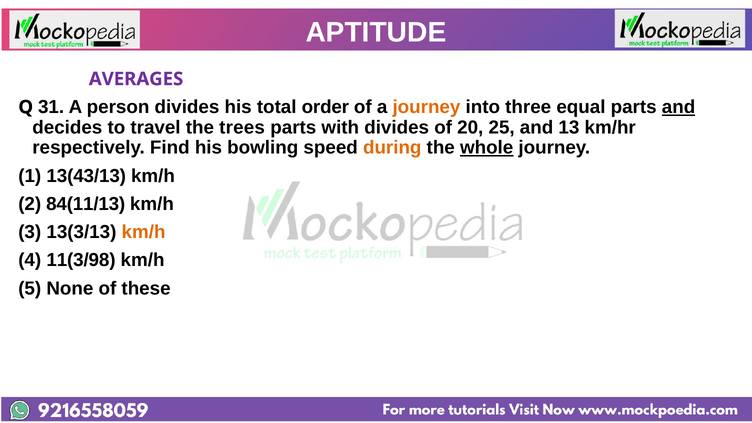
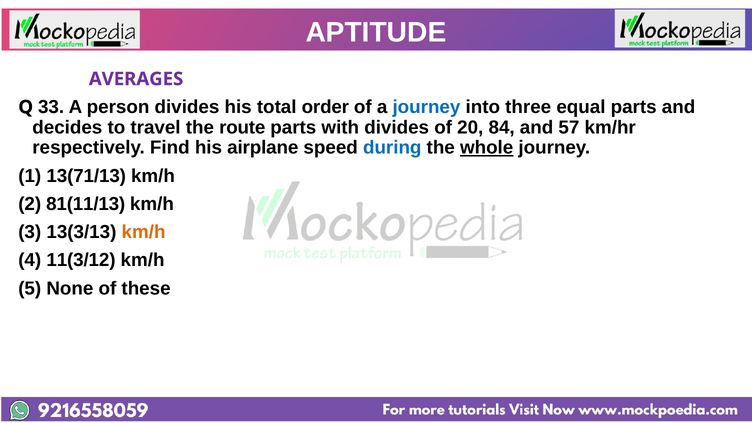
31: 31 -> 33 (51, 107)
journey colour: orange -> blue (426, 107)
and underline: present -> none (679, 107)
trees: trees -> route (242, 127)
25: 25 -> 84 (502, 127)
13: 13 -> 57 (569, 127)
bowling: bowling -> airplane (263, 148)
during colour: orange -> blue (392, 148)
13(43/13: 13(43/13 -> 13(71/13 (86, 176)
84(11/13: 84(11/13 -> 81(11/13 (86, 204)
11(3/98: 11(3/98 -> 11(3/12 (81, 260)
